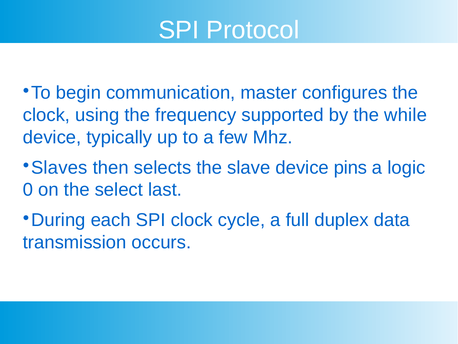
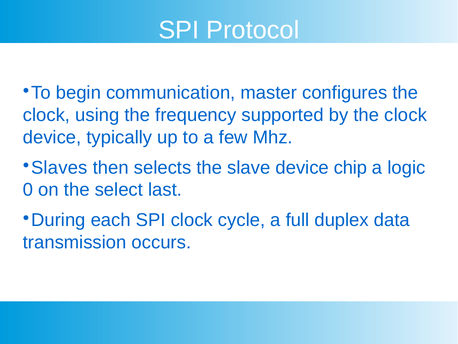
by the while: while -> clock (406, 115)
pins: pins -> chip (351, 167)
